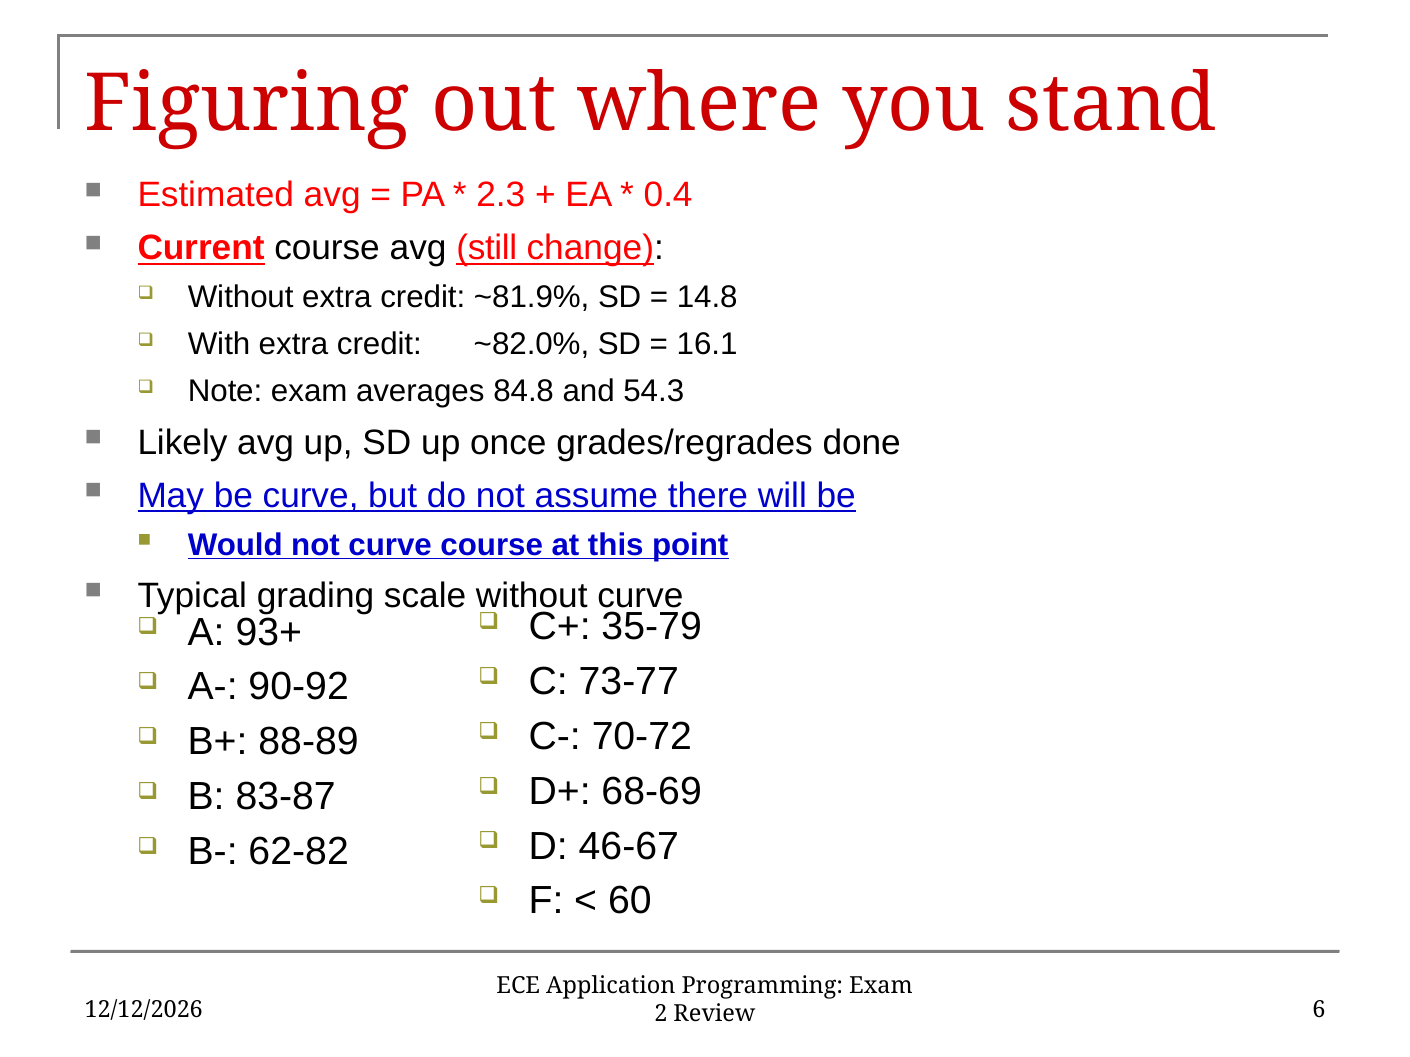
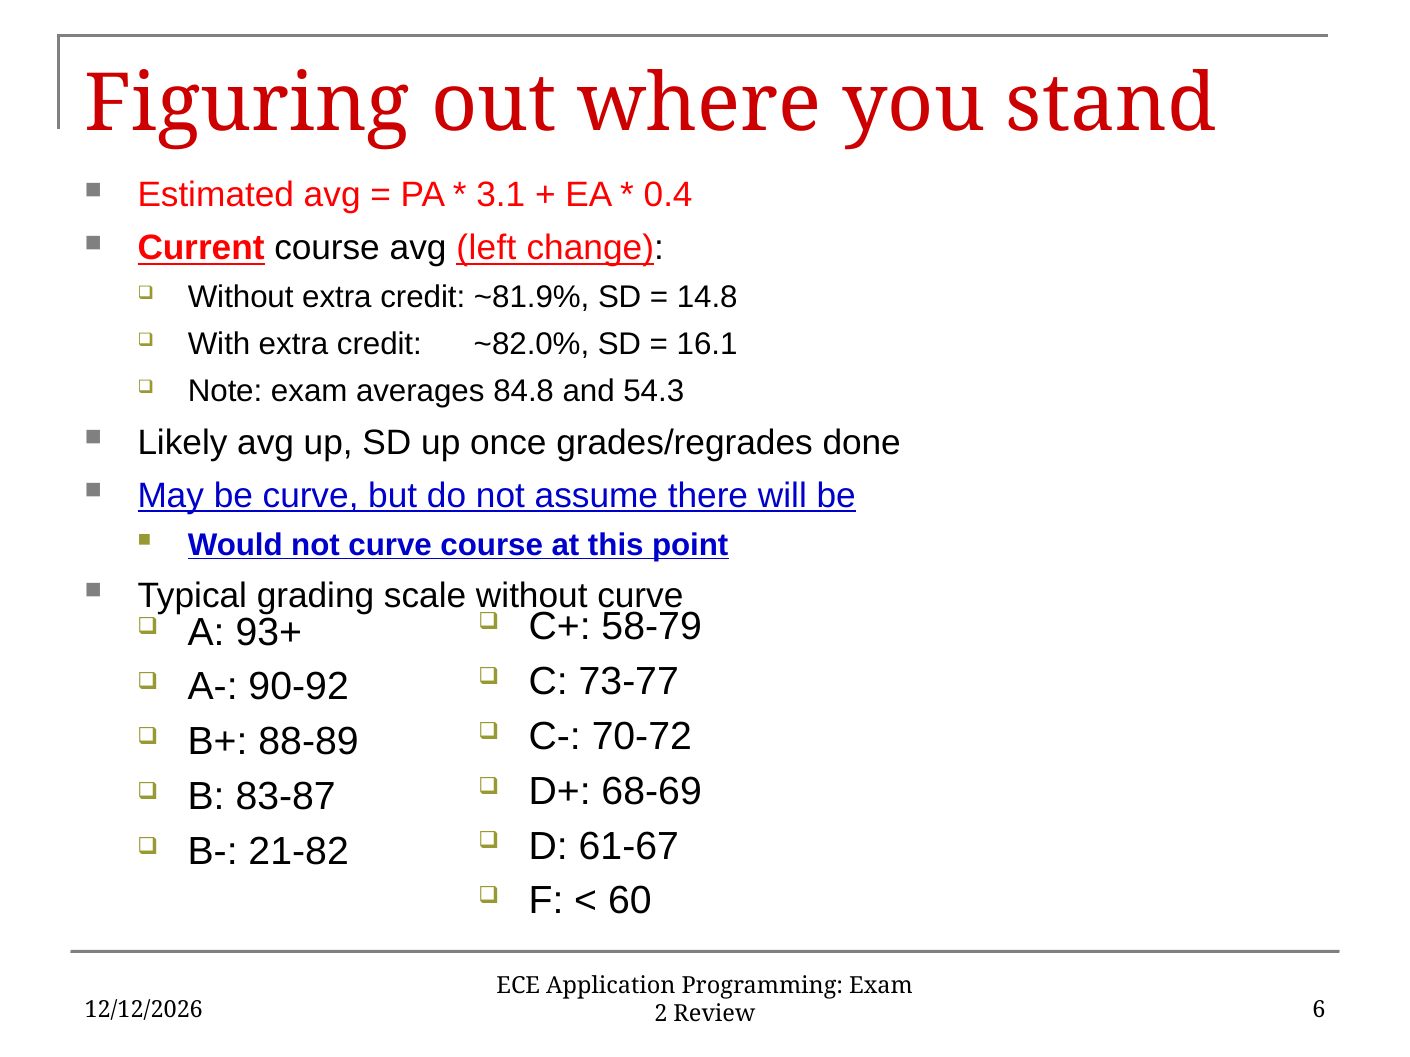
2.3: 2.3 -> 3.1 (501, 195)
still: still -> left (486, 248)
35-79: 35-79 -> 58-79 (652, 627)
46-67: 46-67 -> 61-67 (629, 847)
62-82: 62-82 -> 21-82 (299, 852)
